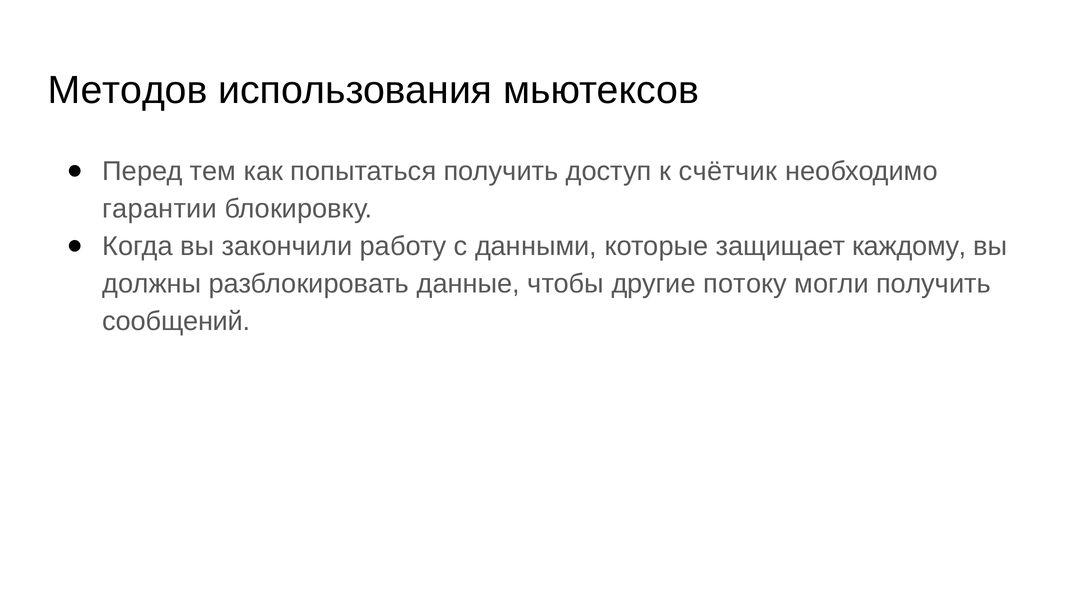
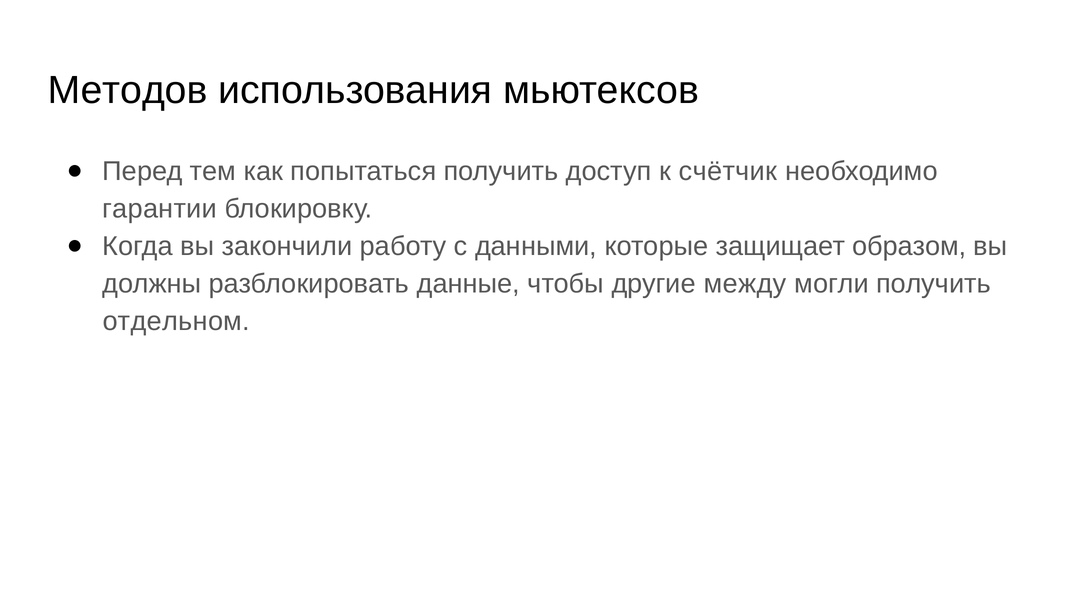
каждому: каждому -> образом (909, 246)
потоку: потоку -> между (745, 284)
сообщений: сообщений -> отдельном (176, 321)
